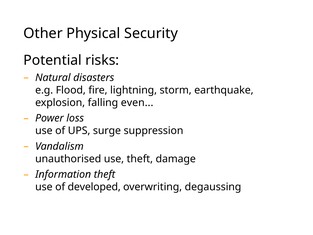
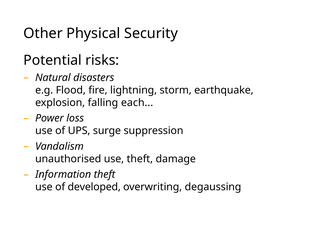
even: even -> each (137, 103)
